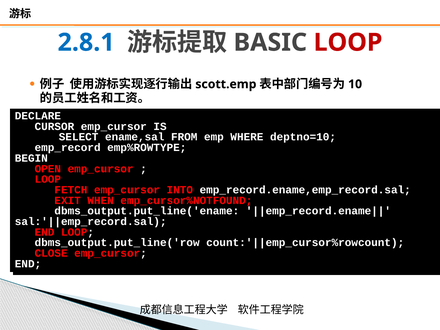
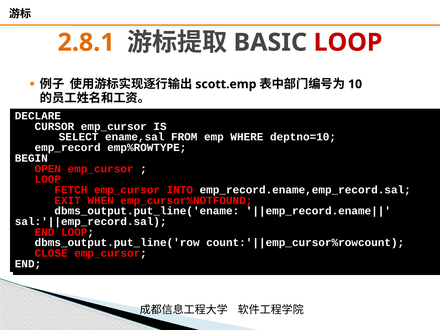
2.8.1 colour: blue -> orange (86, 42)
